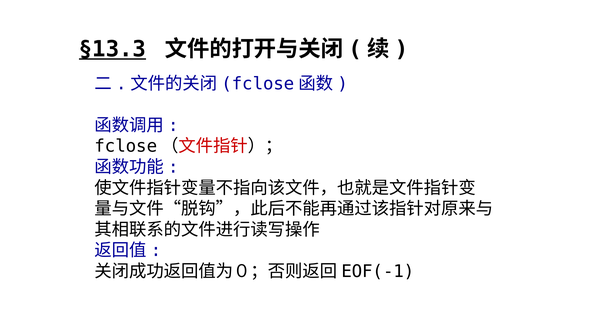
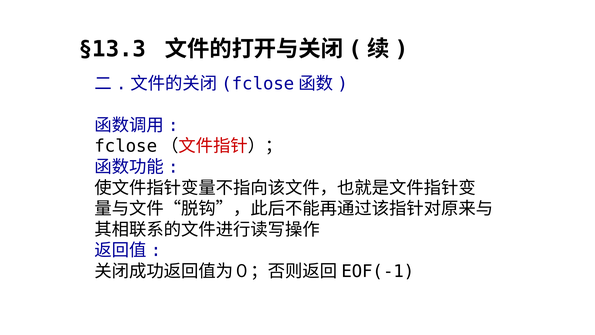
§13.3 underline: present -> none (112, 49)
